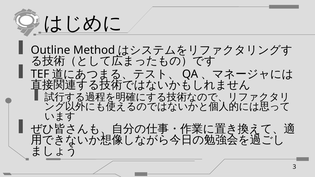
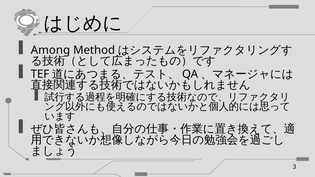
Outline: Outline -> Among (50, 50)
